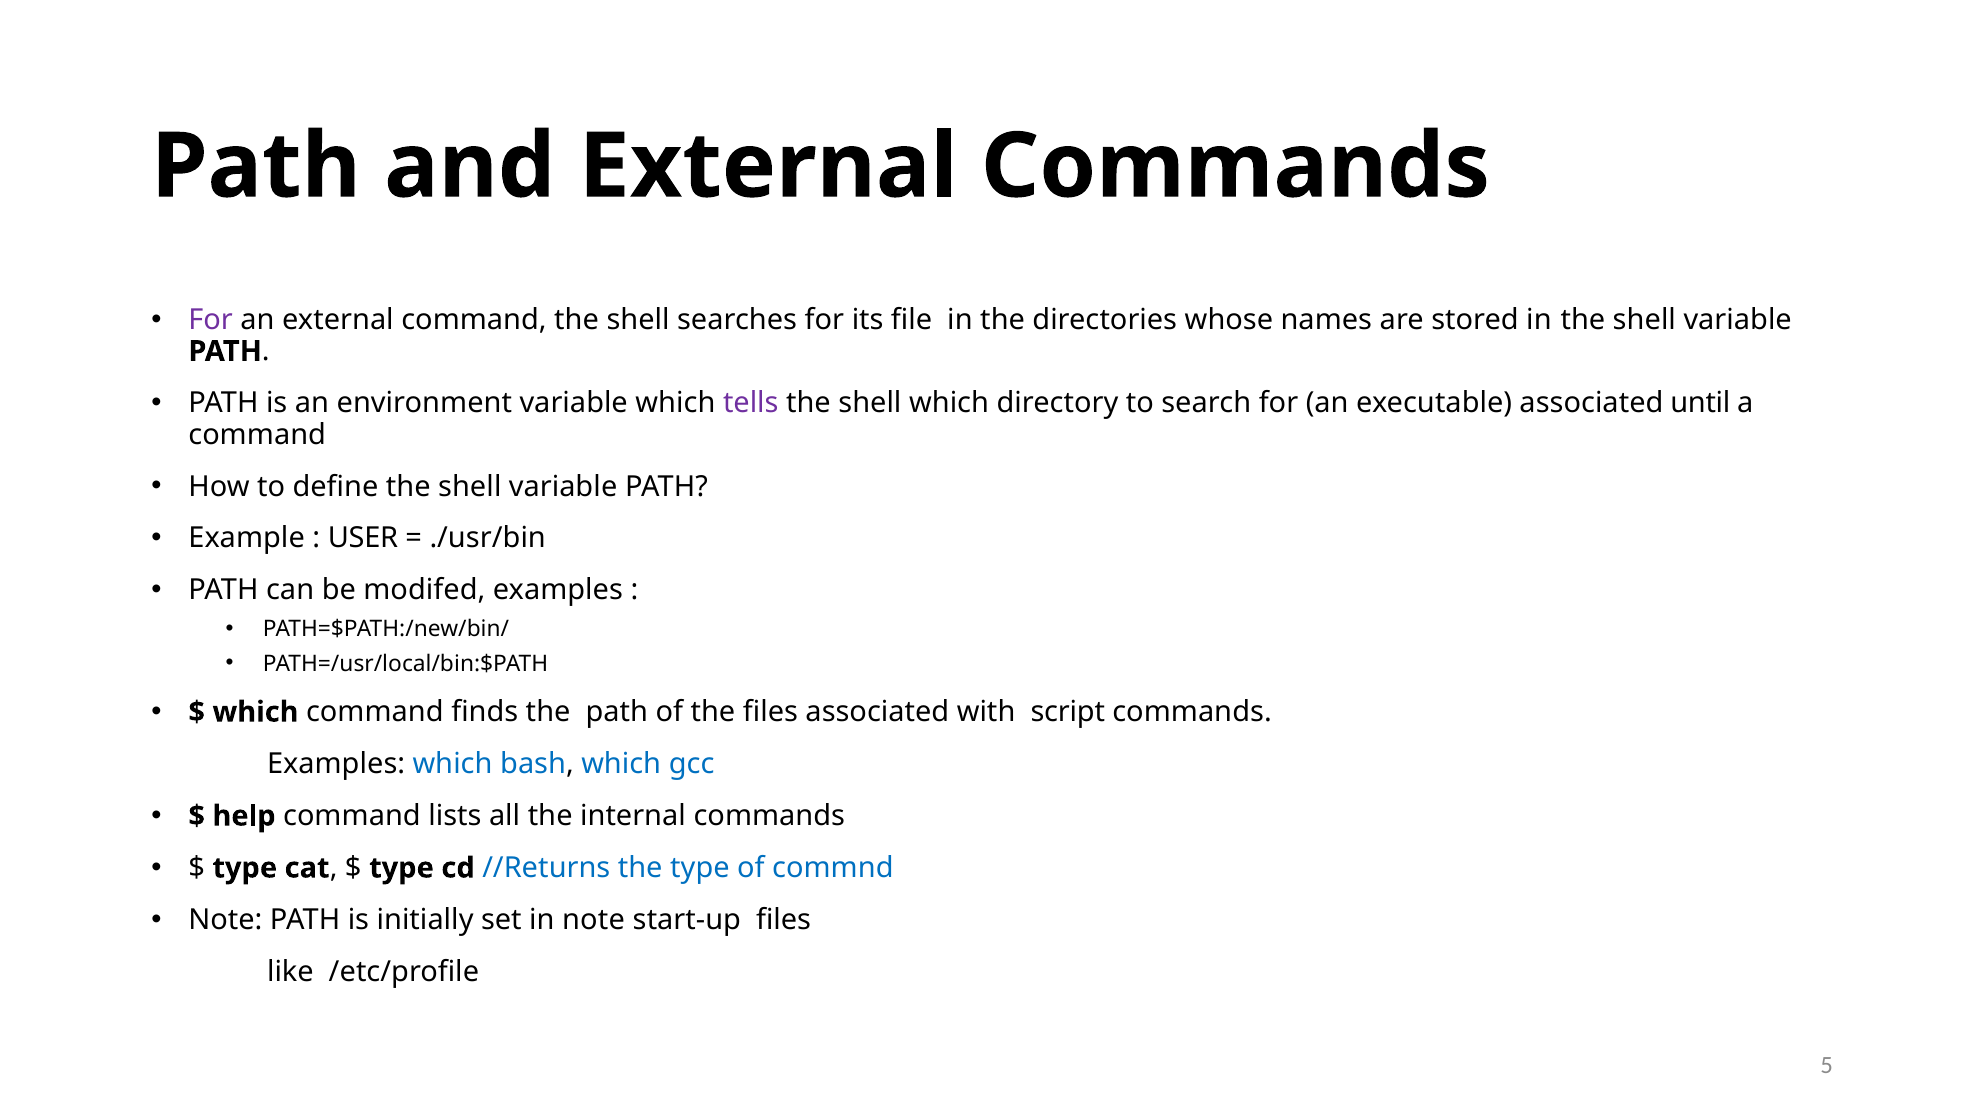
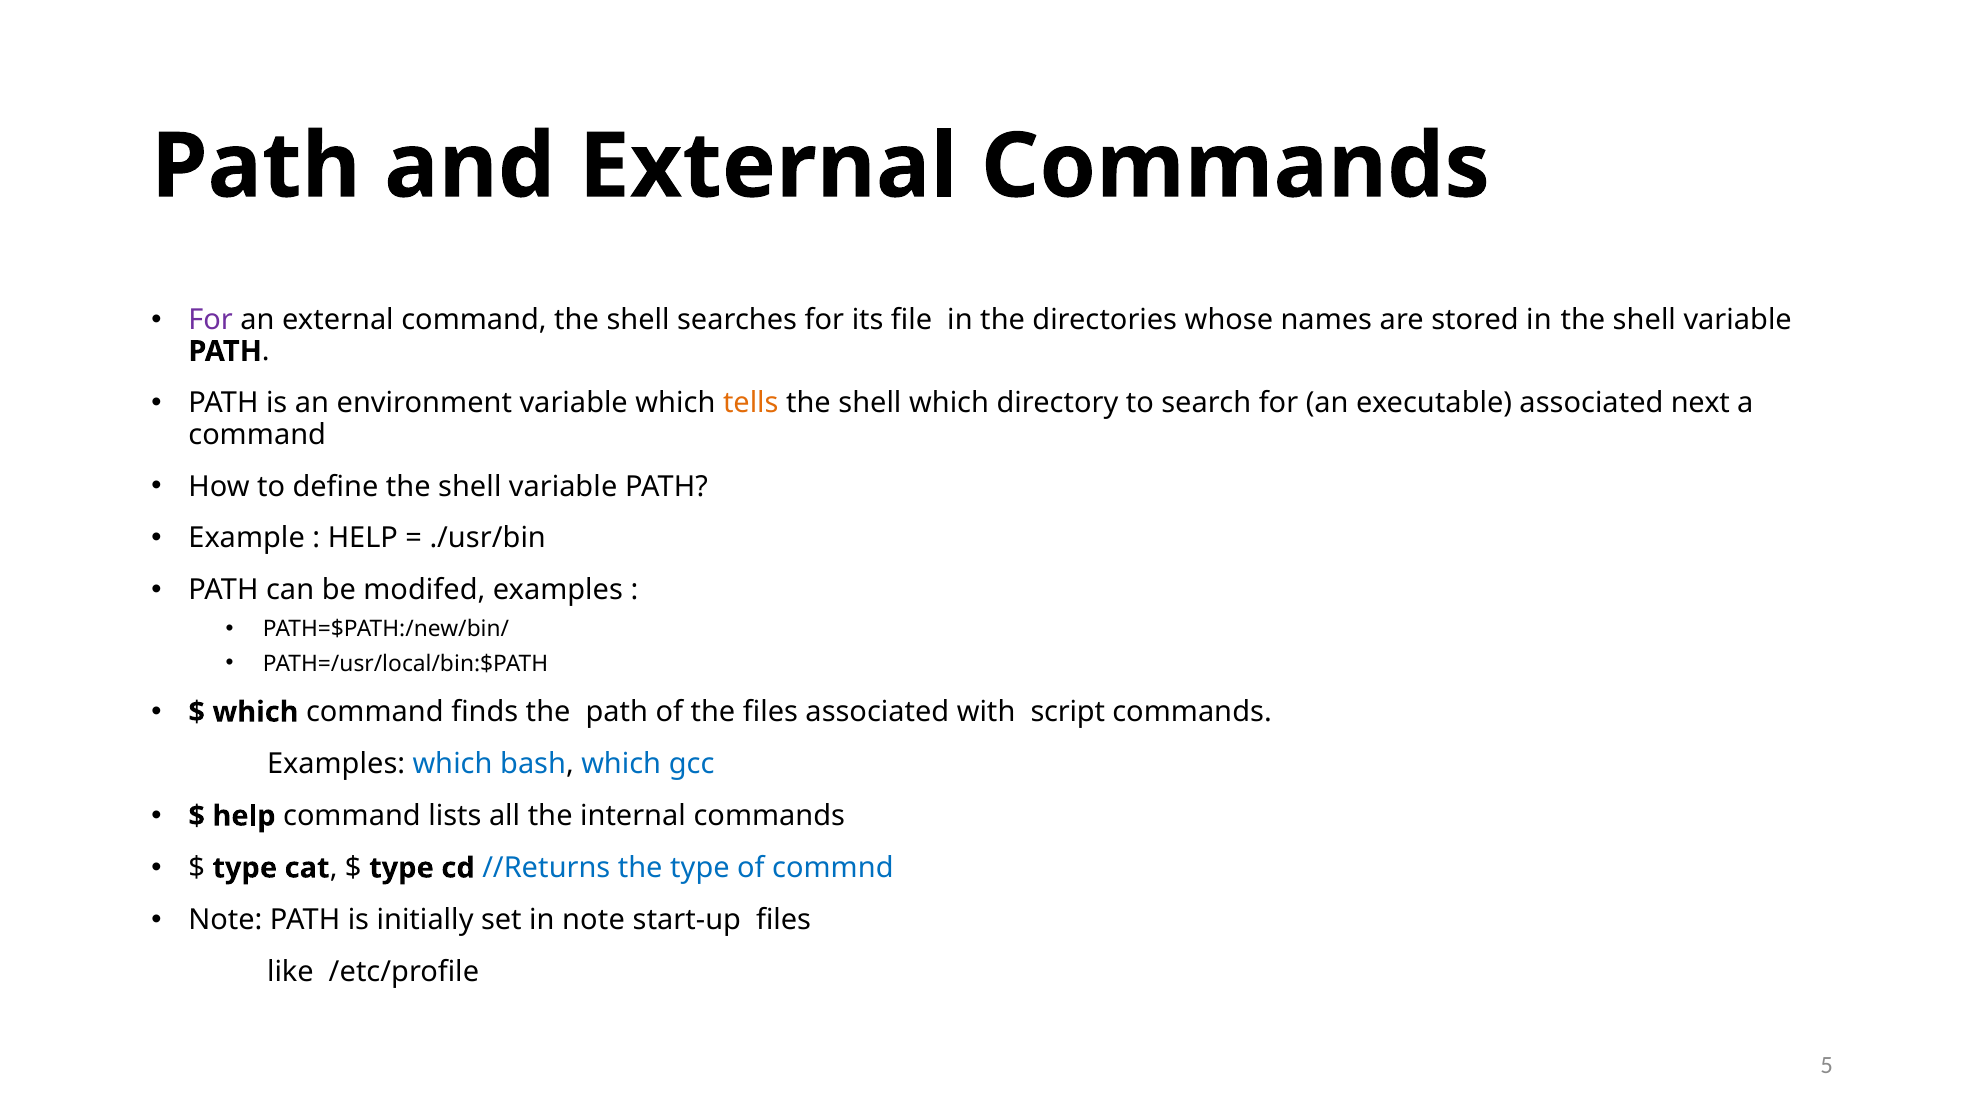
tells colour: purple -> orange (751, 403)
until: until -> next (1700, 403)
USER: USER -> HELP (363, 538)
